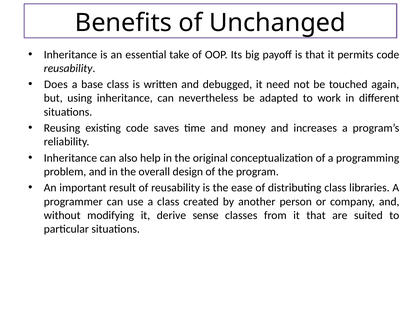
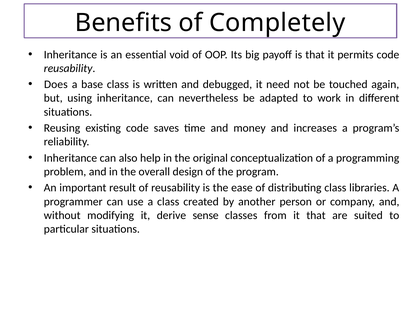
Unchanged: Unchanged -> Completely (277, 23)
take: take -> void (179, 55)
